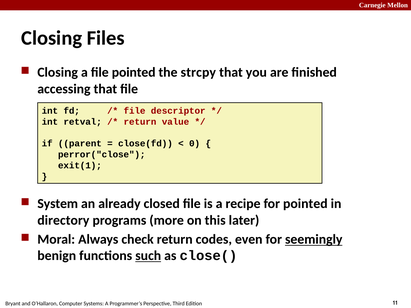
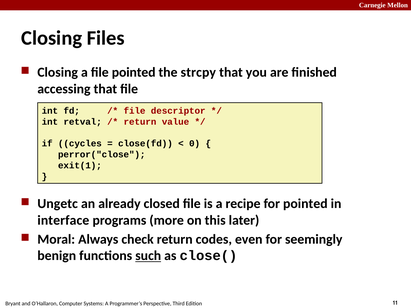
parent: parent -> cycles (80, 144)
System: System -> Ungetc (58, 204)
directory: directory -> interface (63, 220)
seemingly underline: present -> none (314, 240)
